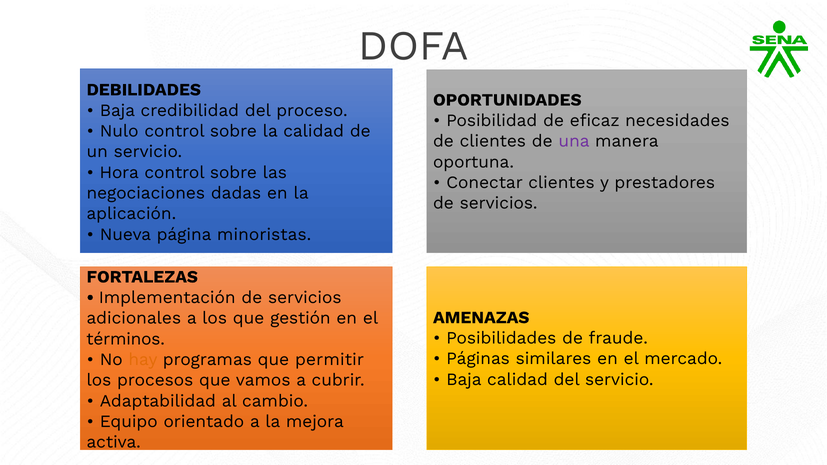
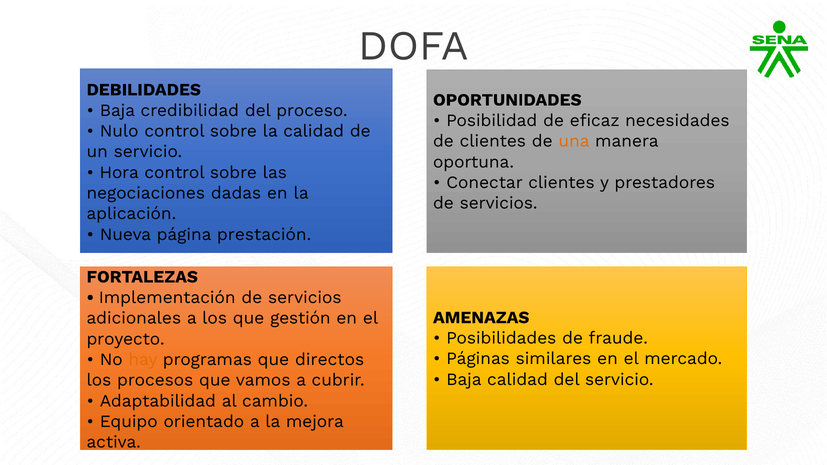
una colour: purple -> orange (574, 141)
minoristas: minoristas -> prestación (264, 234)
términos: términos -> proyecto (126, 339)
permitir: permitir -> directos (330, 360)
